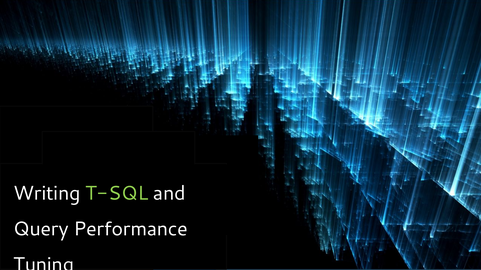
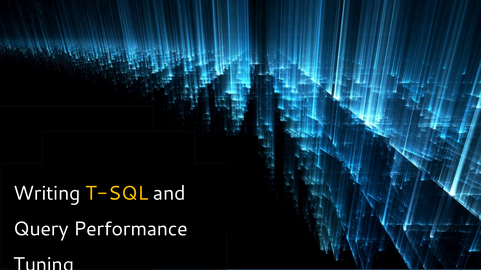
T-SQL colour: light green -> yellow (117, 194)
